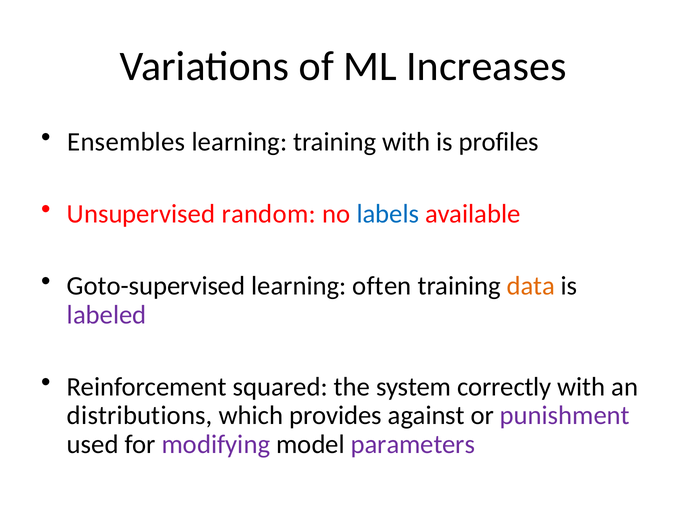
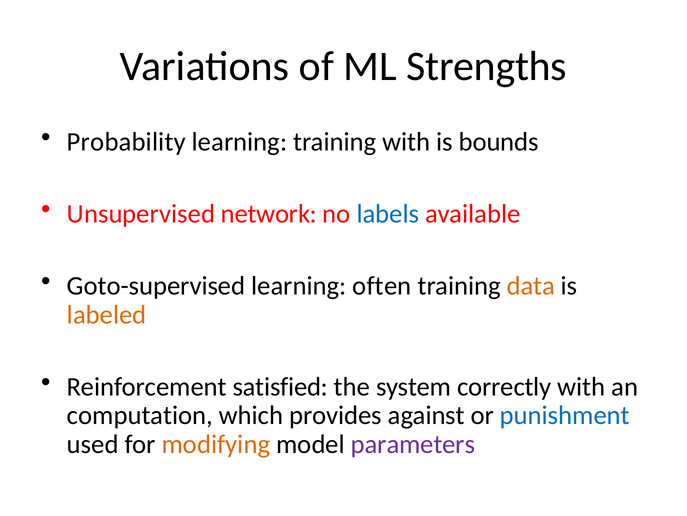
Increases: Increases -> Strengths (487, 67)
Ensembles: Ensembles -> Probability (126, 142)
profiles: profiles -> bounds (499, 142)
random: random -> network (269, 213)
labeled colour: purple -> orange (107, 314)
squared: squared -> satisfied (280, 386)
distributions: distributions -> computation (140, 415)
punishment colour: purple -> blue (565, 415)
modifying colour: purple -> orange (216, 444)
